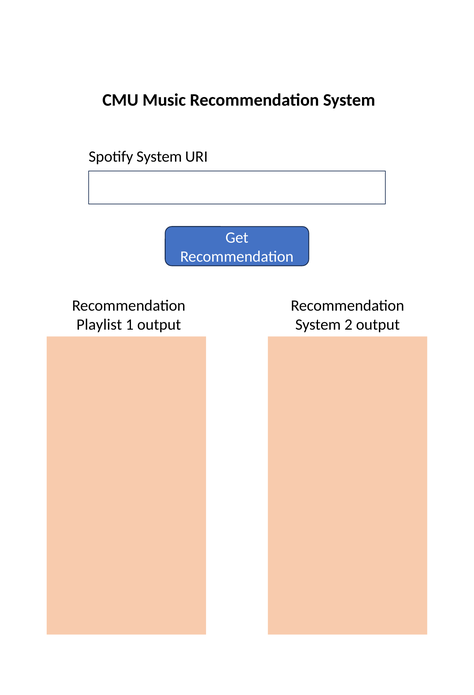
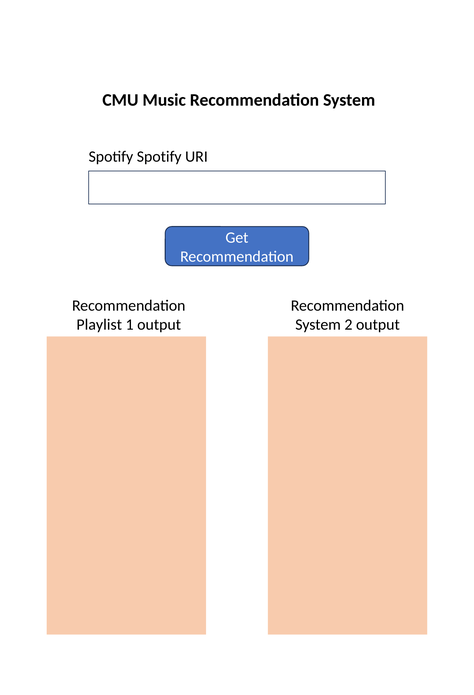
Spotify System: System -> Spotify (159, 157)
